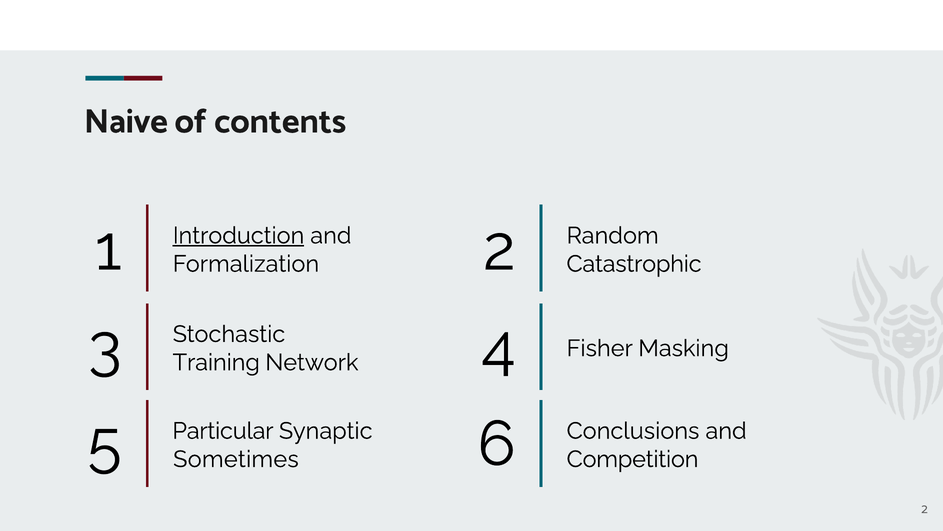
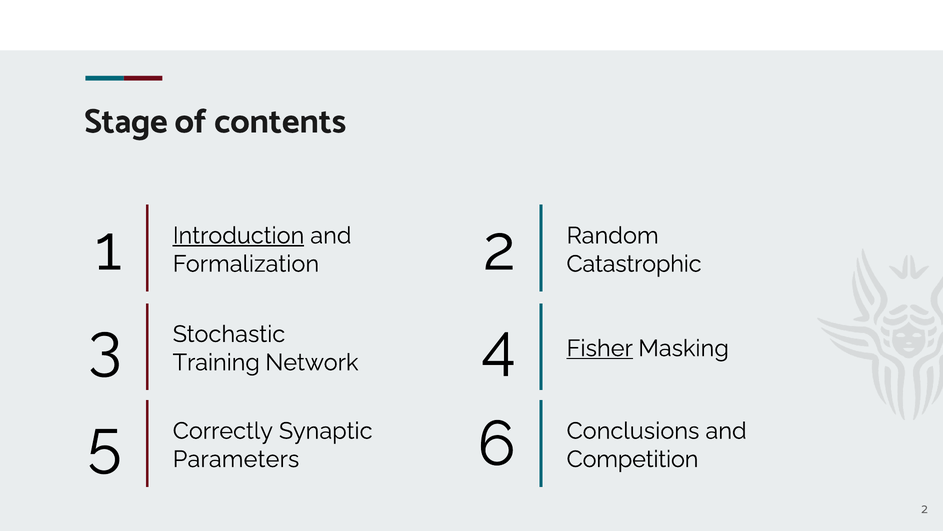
Naive: Naive -> Stage (126, 121)
Fisher underline: none -> present (600, 348)
Particular: Particular -> Correctly (223, 431)
Sometimes: Sometimes -> Parameters (236, 459)
